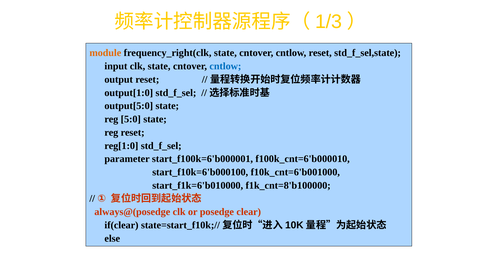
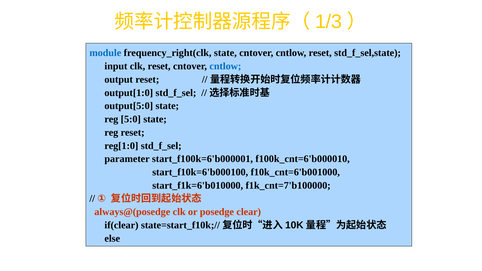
module colour: orange -> blue (105, 53)
clk state: state -> reset (159, 66)
f1k_cnt=8'b100000: f1k_cnt=8'b100000 -> f1k_cnt=7'b100000 (288, 186)
